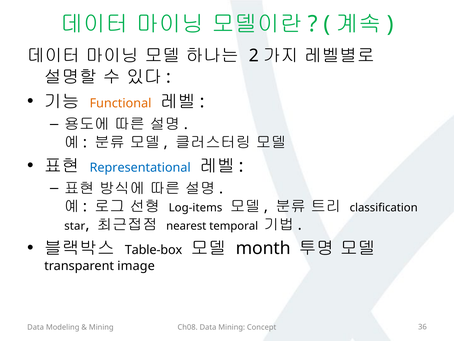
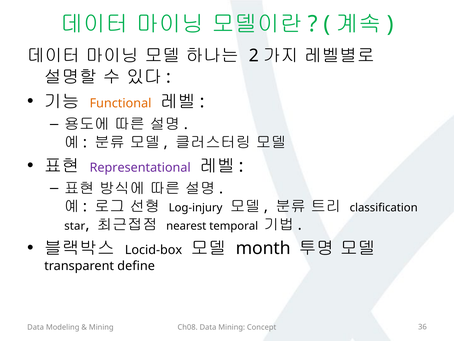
Representational colour: blue -> purple (140, 167)
Log-items: Log-items -> Log-injury (196, 208)
Table-box: Table-box -> Locid-box (153, 250)
image: image -> define (136, 266)
